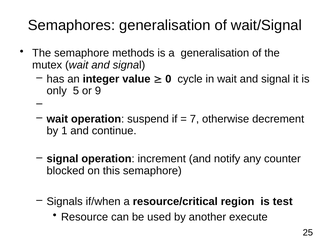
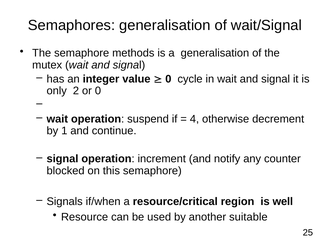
5: 5 -> 2 (76, 91)
or 9: 9 -> 0 (98, 91)
7: 7 -> 4 (194, 119)
test: test -> well (283, 202)
execute: execute -> suitable (248, 217)
